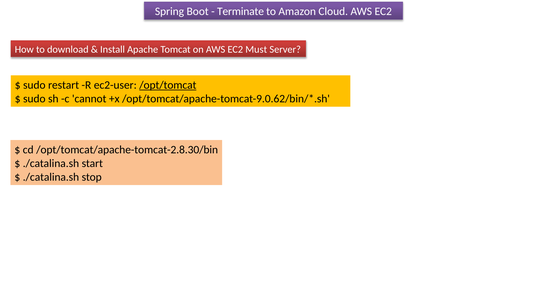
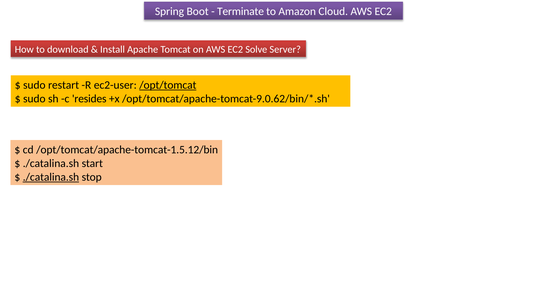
Must: Must -> Solve (256, 49)
cannot: cannot -> resides (89, 99)
/opt/tomcat/apache-tomcat-2.8.30/bin: /opt/tomcat/apache-tomcat-2.8.30/bin -> /opt/tomcat/apache-tomcat-1.5.12/bin (127, 150)
./catalina.sh underline: none -> present (51, 177)
